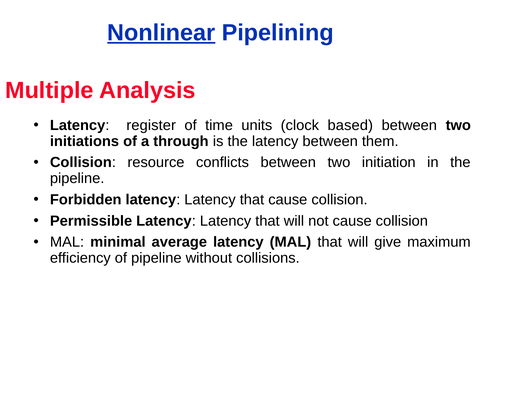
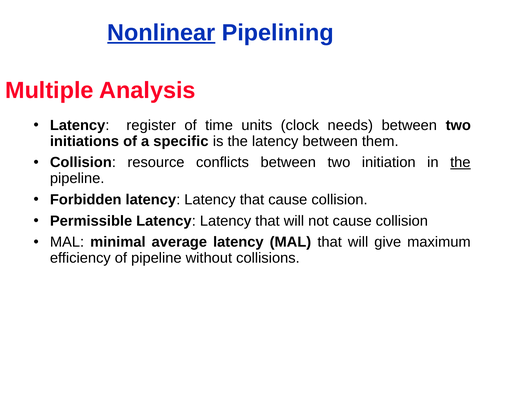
based: based -> needs (350, 125)
through: through -> specific (181, 141)
the underline: none -> present (460, 163)
